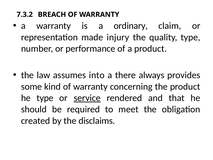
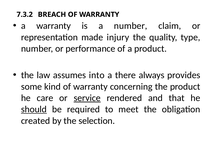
a ordinary: ordinary -> number (131, 26)
he type: type -> care (45, 98)
should underline: none -> present (34, 109)
disclaims: disclaims -> selection (97, 121)
